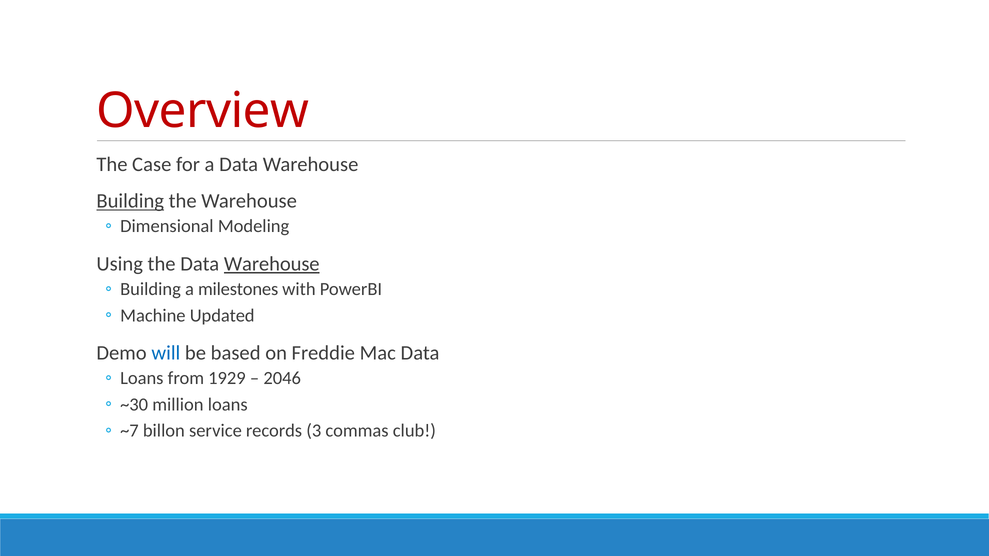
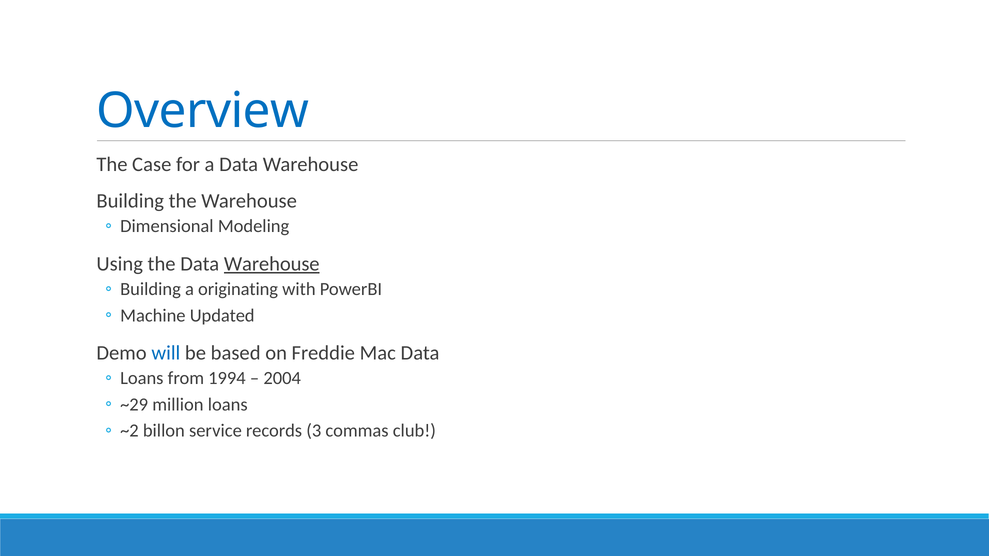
Overview colour: red -> blue (203, 111)
Building underline: present -> none (130, 201)
milestones: milestones -> originating (238, 289)
1929: 1929 -> 1994 (227, 379)
2046: 2046 -> 2004 (282, 379)
~30: ~30 -> ~29 (134, 405)
~7: ~7 -> ~2 (129, 431)
